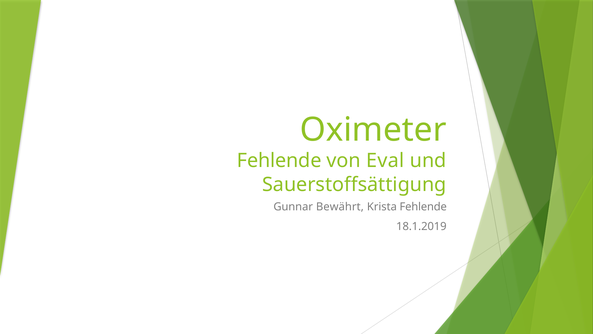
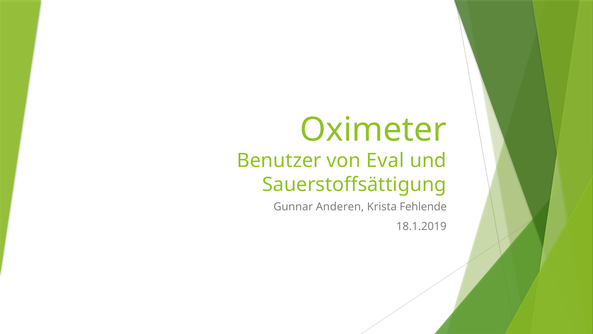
Fehlende: Fehlende -> Benutzer (279, 161)
Bewährt: Bewährt -> Anderen (340, 207)
